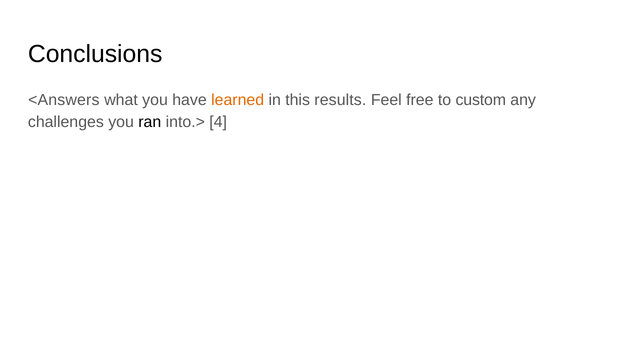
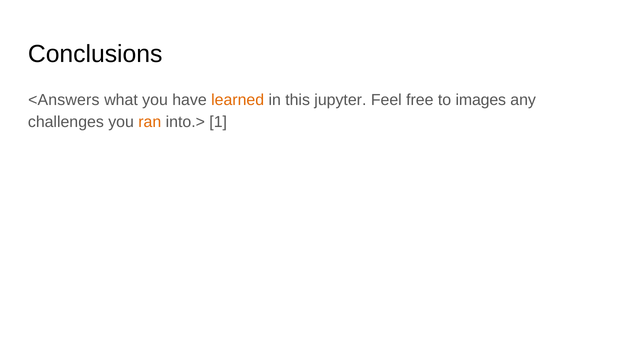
results: results -> jupyter (340, 100)
custom: custom -> images (481, 100)
ran colour: black -> orange (150, 122)
4: 4 -> 1 (218, 122)
